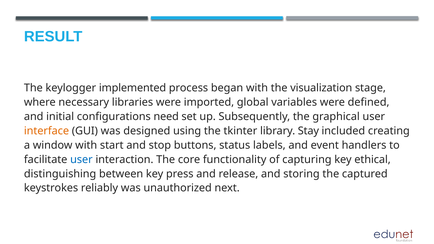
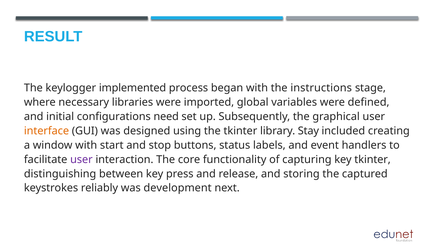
visualization: visualization -> instructions (321, 88)
user colour: blue -> purple (81, 160)
key ethical: ethical -> tkinter (373, 160)
unauthorized: unauthorized -> development (178, 188)
